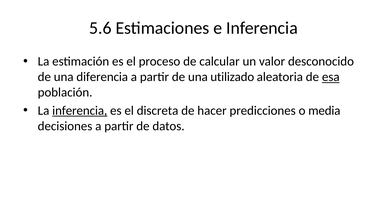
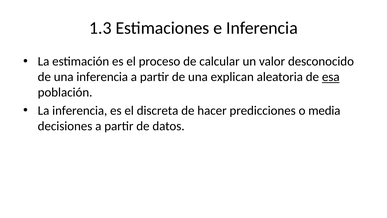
5.6: 5.6 -> 1.3 (100, 28)
una diferencia: diferencia -> inferencia (102, 77)
utilizado: utilizado -> explican (232, 77)
inferencia underline: present -> none (80, 110)
